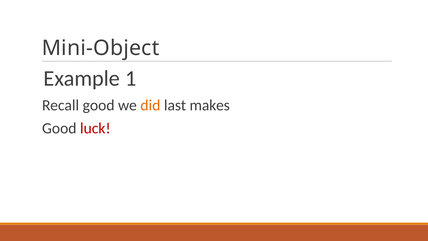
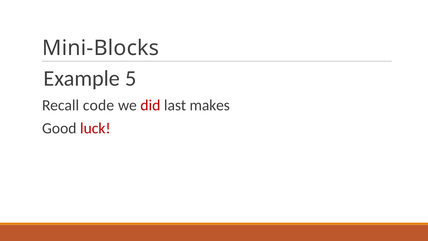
Mini-Object: Mini-Object -> Mini-Blocks (101, 48)
1: 1 -> 5 (131, 78)
Recall good: good -> code (98, 105)
did colour: orange -> red (150, 105)
